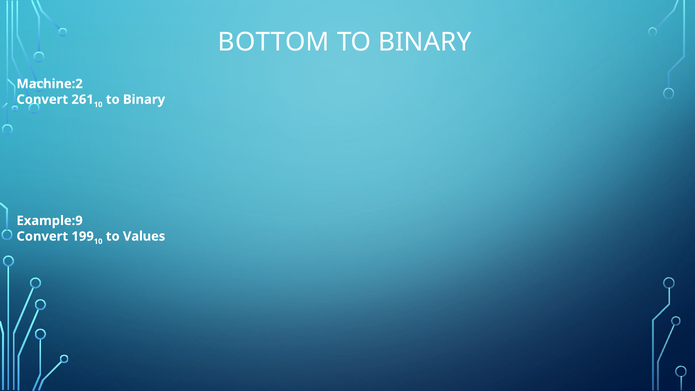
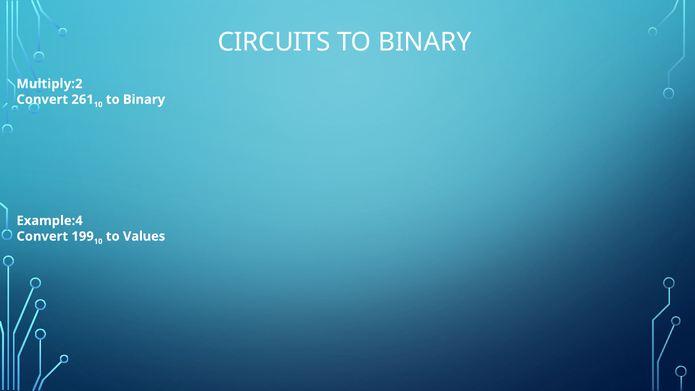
BOTTOM: BOTTOM -> CIRCUITS (274, 42)
Machine:2: Machine:2 -> Multiply:2 (50, 84)
Example:9: Example:9 -> Example:4 (50, 221)
